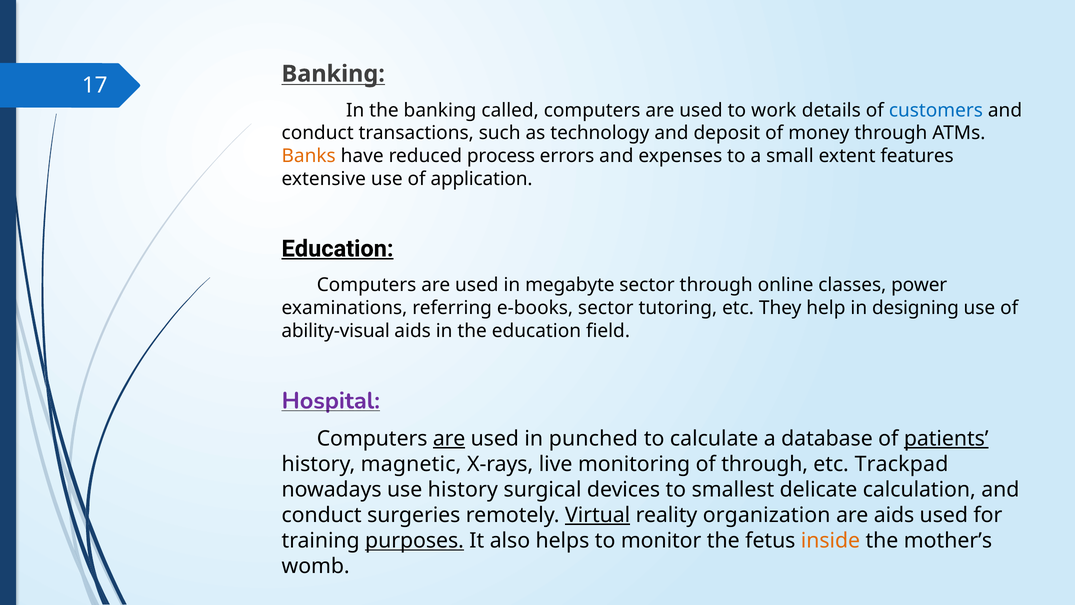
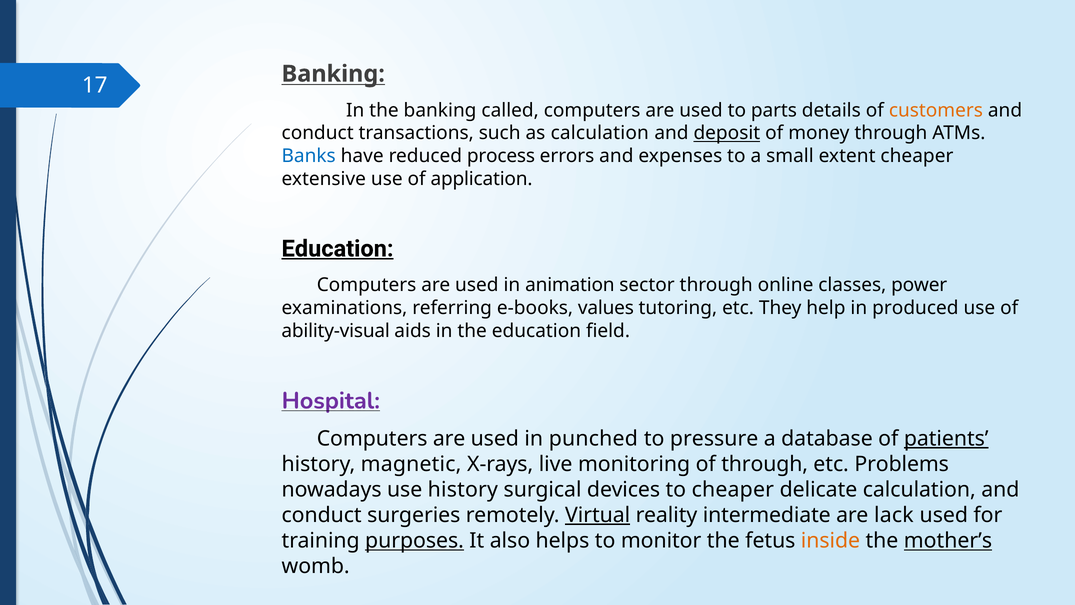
work: work -> parts (774, 110)
customers colour: blue -> orange (936, 110)
as technology: technology -> calculation (600, 133)
deposit underline: none -> present (727, 133)
Banks colour: orange -> blue (309, 156)
extent features: features -> cheaper (917, 156)
megabyte: megabyte -> animation (570, 285)
e-books sector: sector -> values (606, 308)
designing: designing -> produced (915, 308)
are underline: present -> none (449, 438)
calculate: calculate -> pressure (714, 438)
Trackpad: Trackpad -> Problems (902, 464)
to smallest: smallest -> cheaper (733, 489)
organization: organization -> intermediate (767, 515)
are aids: aids -> lack (894, 515)
mother’s underline: none -> present (948, 540)
